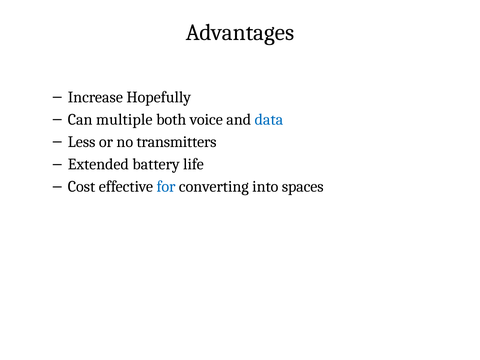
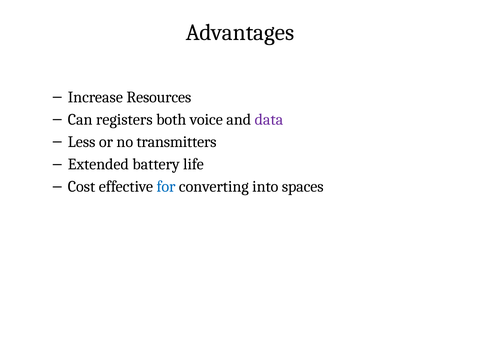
Hopefully: Hopefully -> Resources (159, 97)
multiple: multiple -> registers (124, 120)
data colour: blue -> purple (269, 120)
